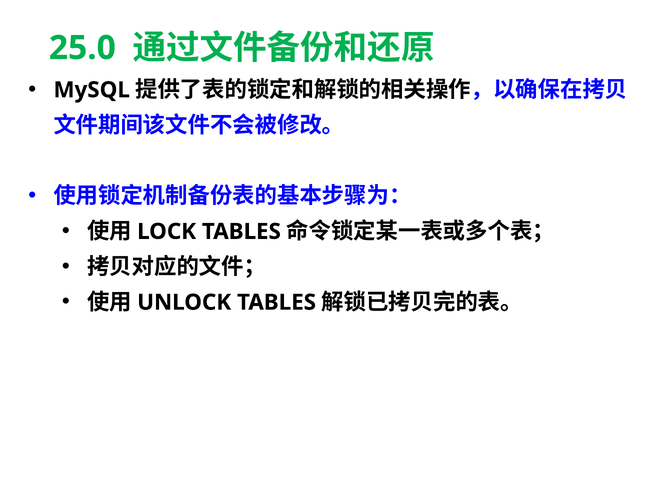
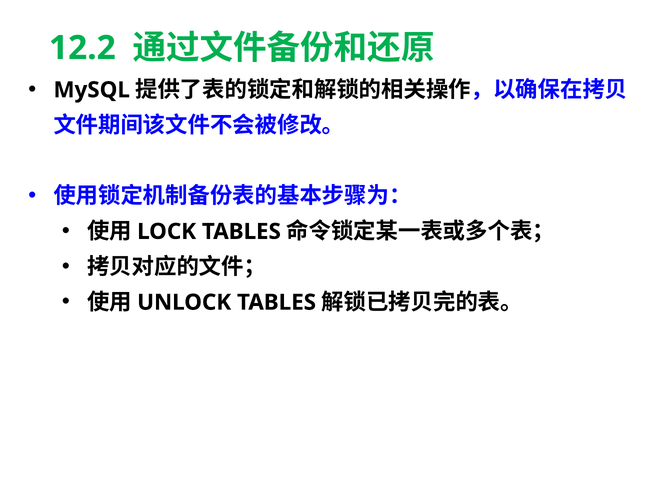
25.0: 25.0 -> 12.2 (82, 48)
